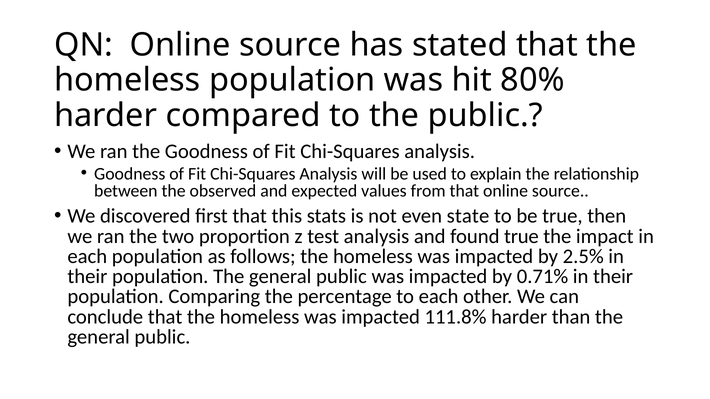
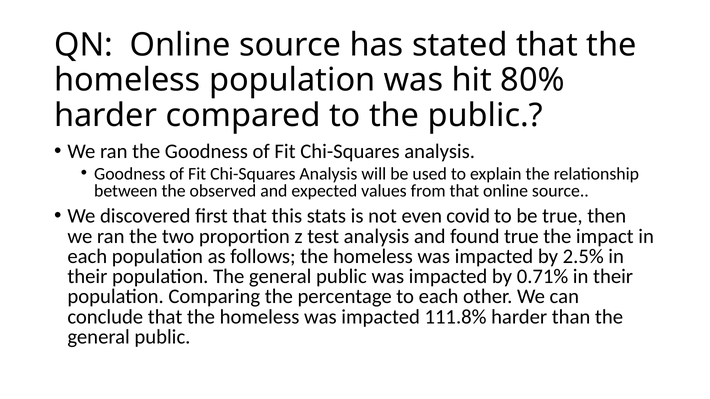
state: state -> covid (468, 216)
